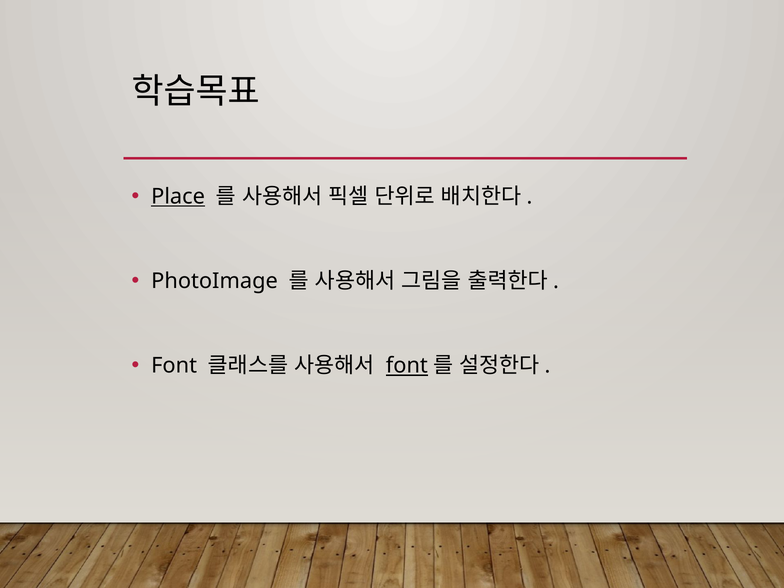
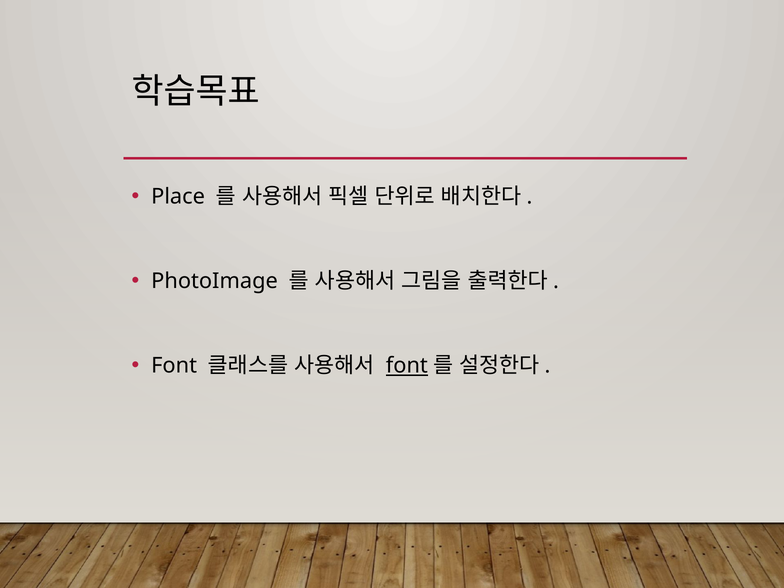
Place underline: present -> none (178, 197)
